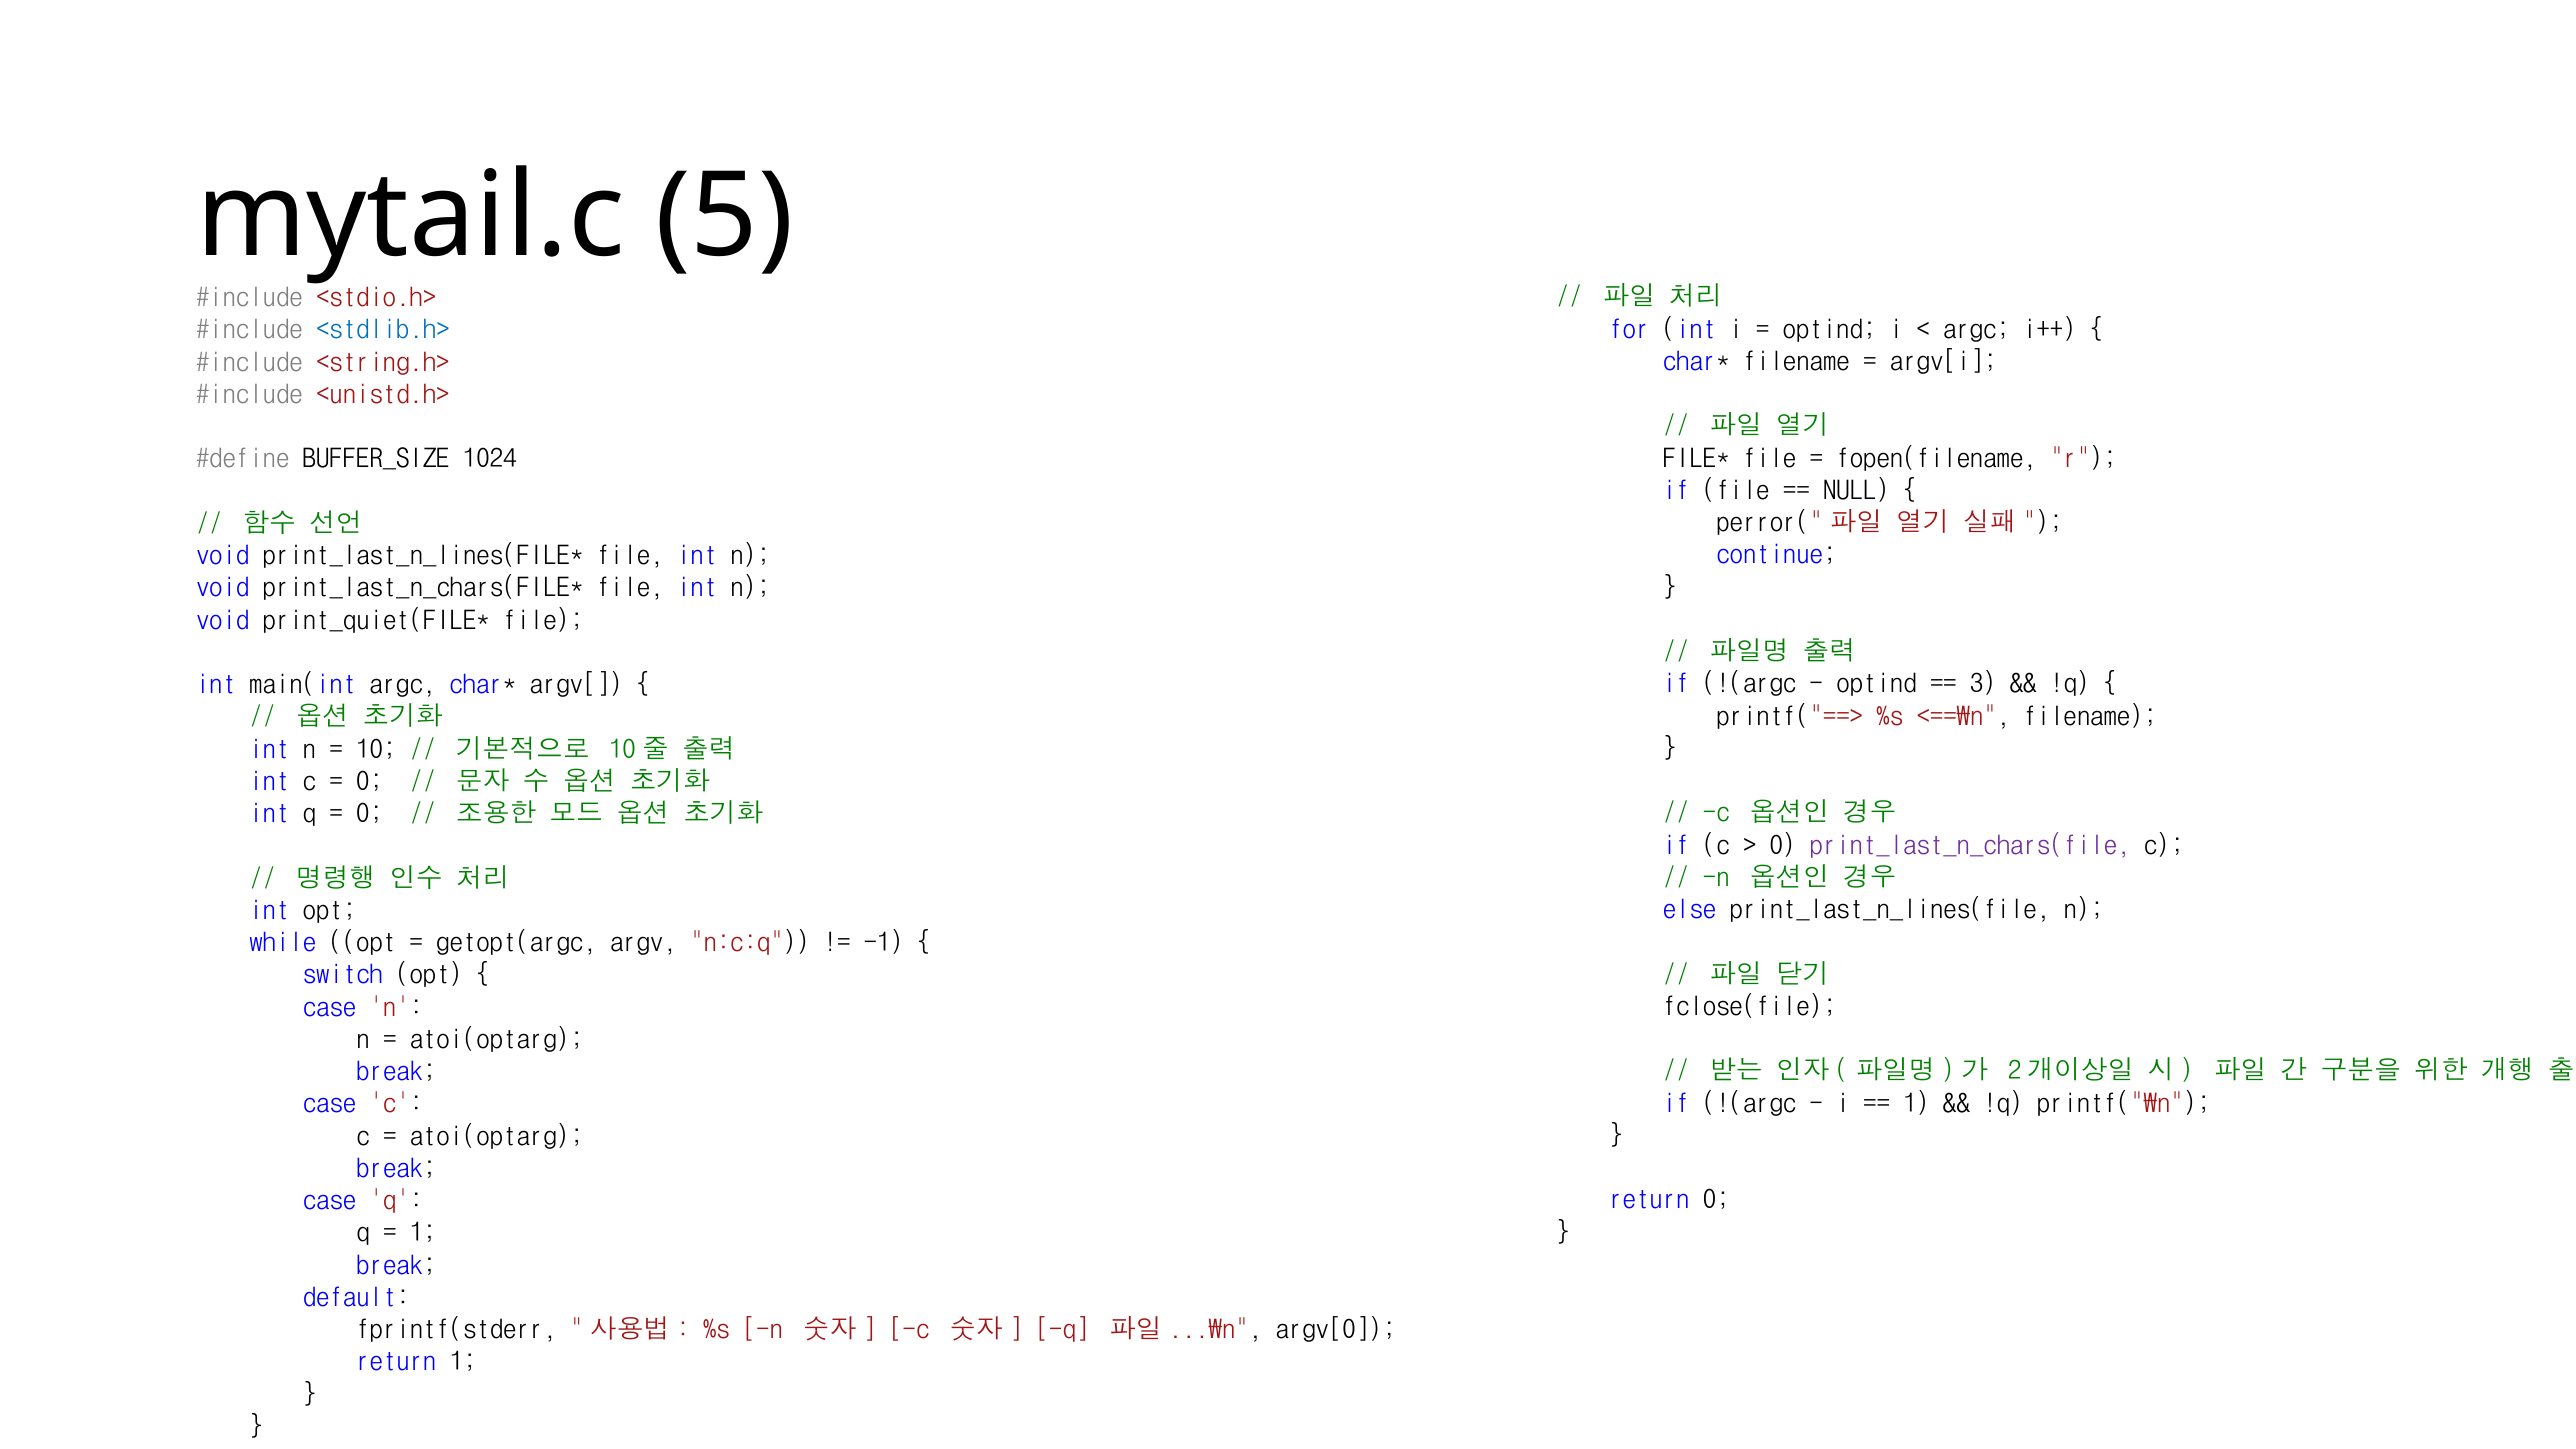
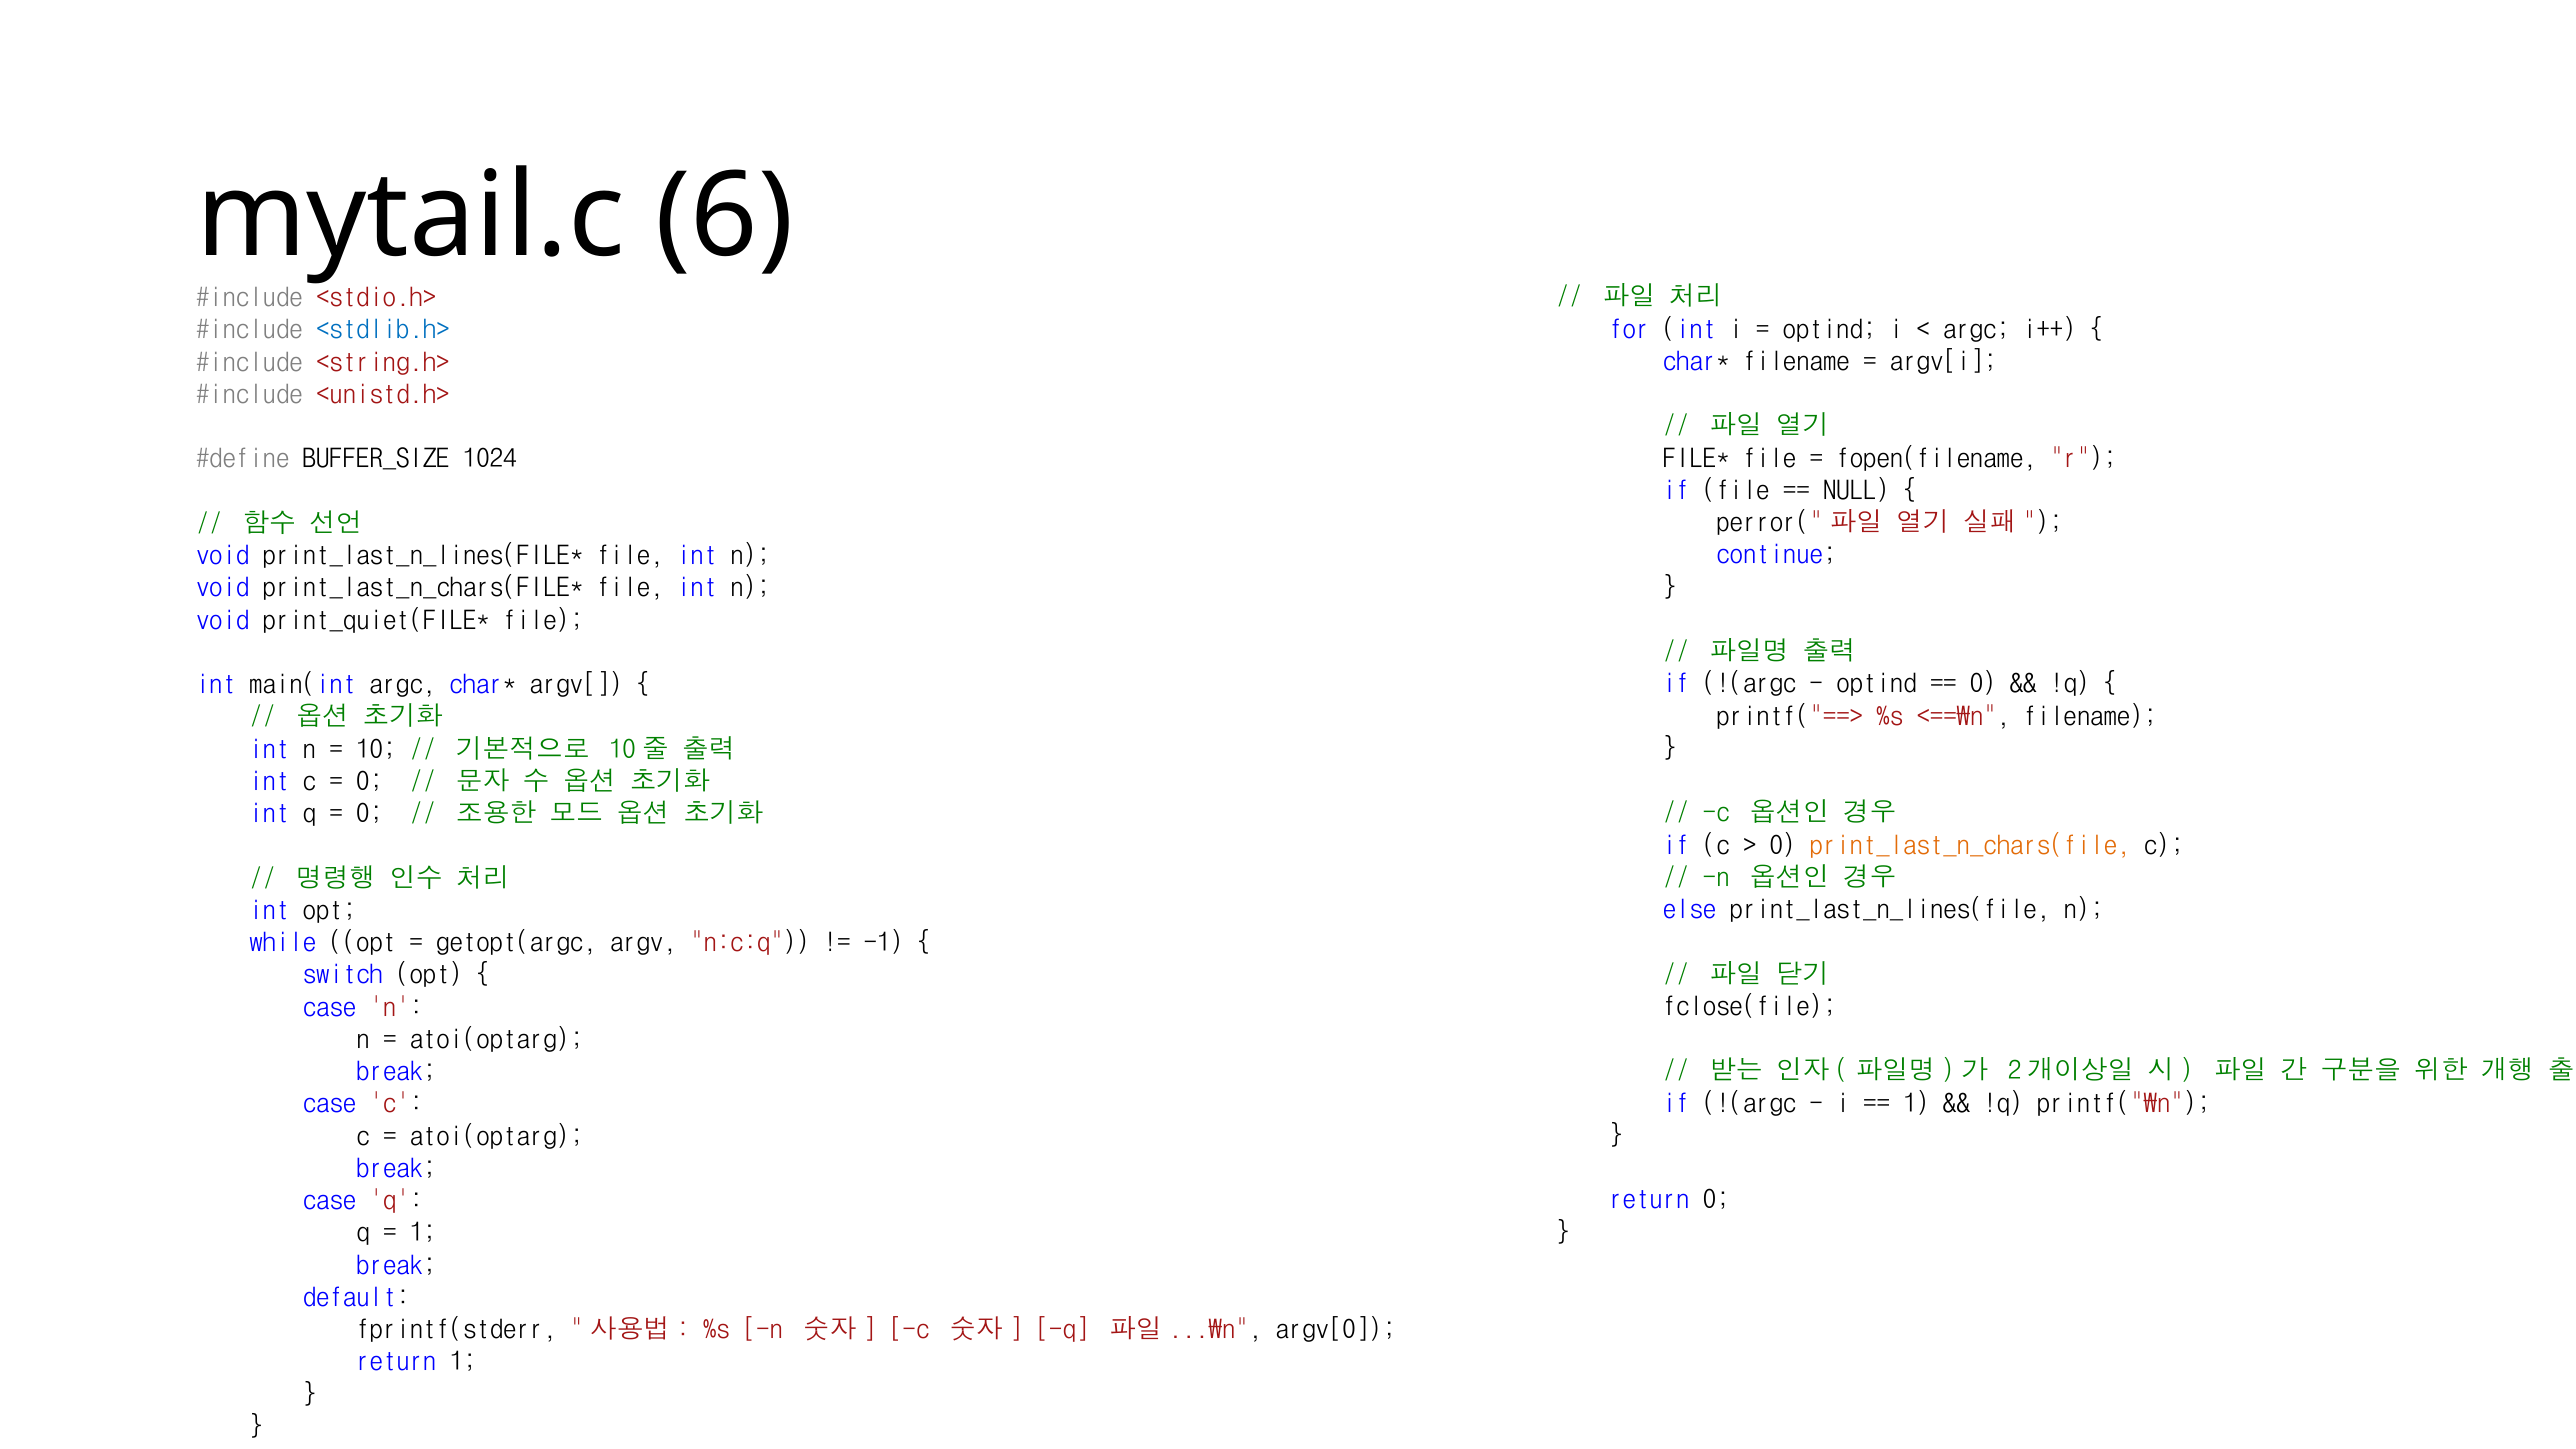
5: 5 -> 6 (725, 216)
3: 3 -> 0 (1983, 684)
print_last_n_chars(file colour: purple -> orange (1970, 845)
